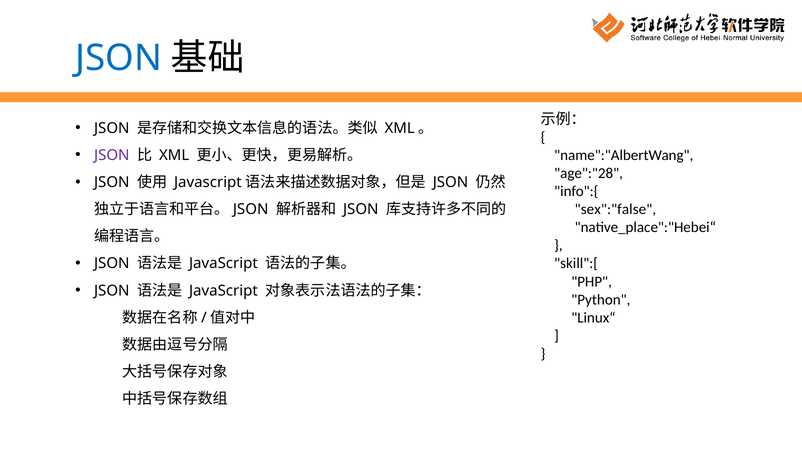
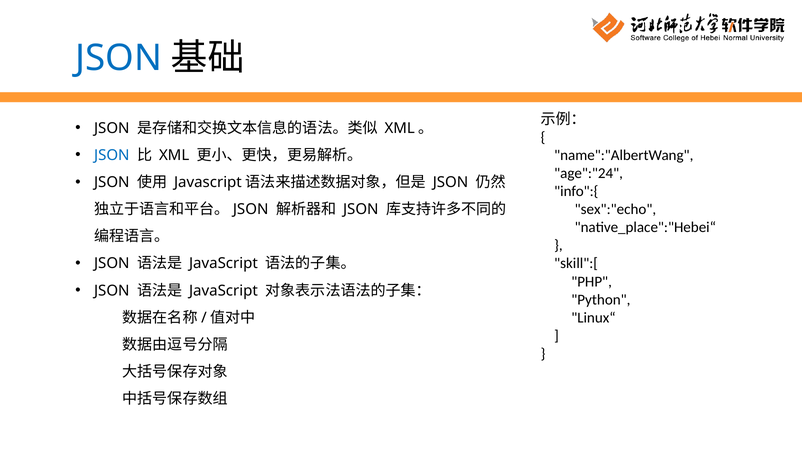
JSON colour: purple -> blue (112, 155)
age":"28: age":"28 -> age":"24 (589, 173)
sex":"false: sex":"false -> sex":"echo (615, 209)
